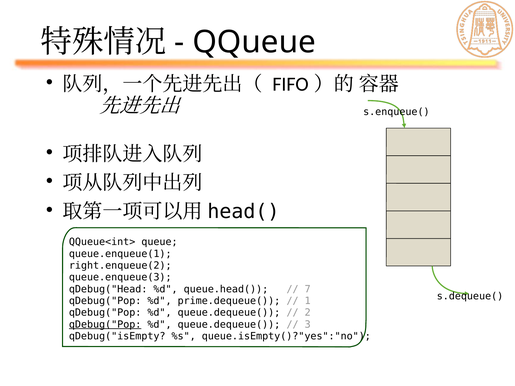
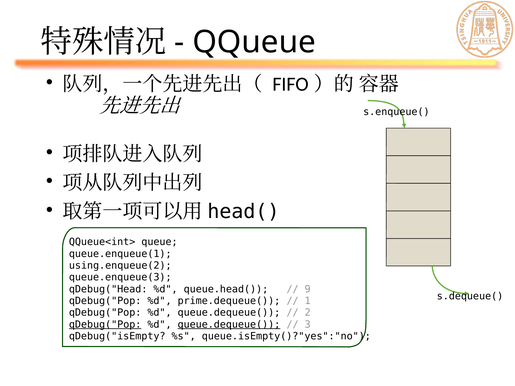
right.enqueue(2: right.enqueue(2 -> using.enqueue(2 (120, 266)
7: 7 -> 9 (308, 289)
queue.dequeue( underline: none -> present (229, 325)
